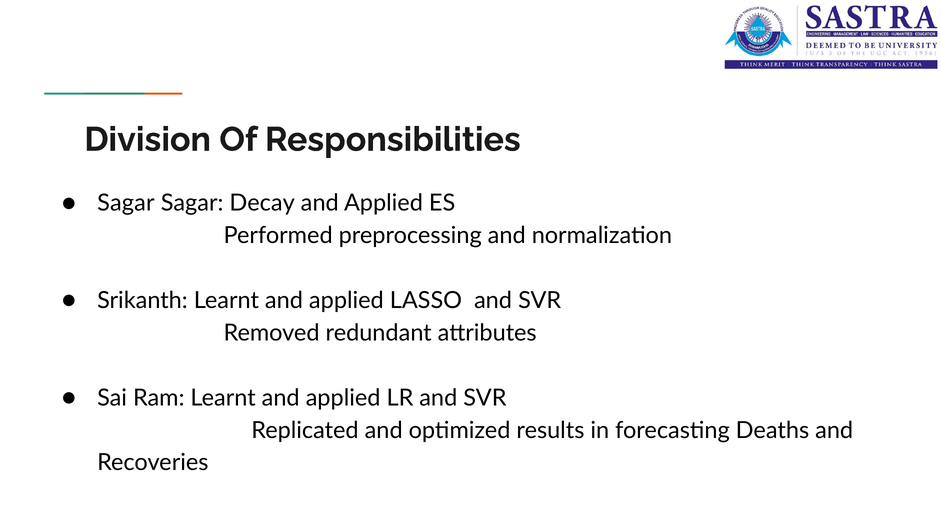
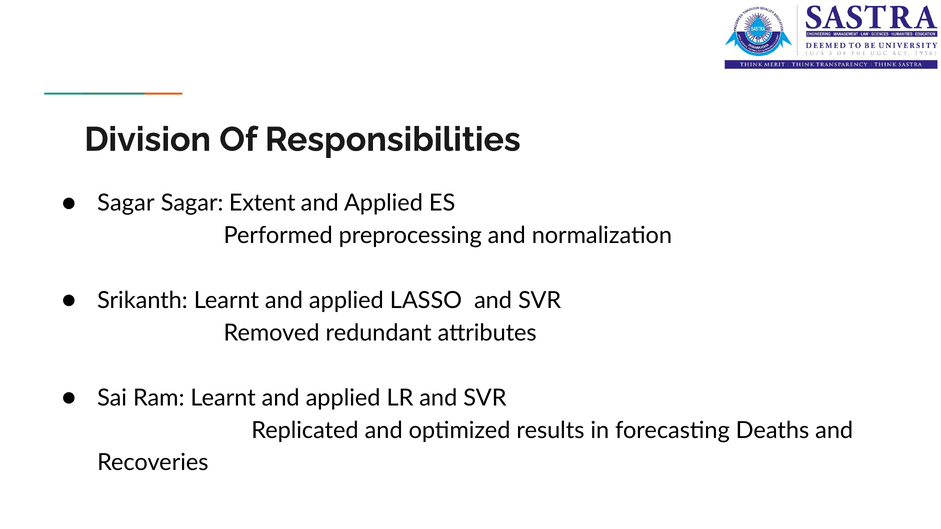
Decay: Decay -> Extent (262, 203)
